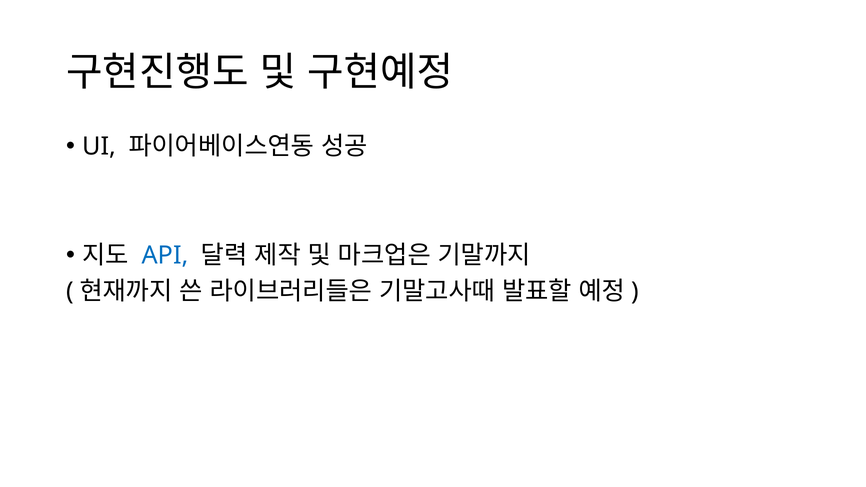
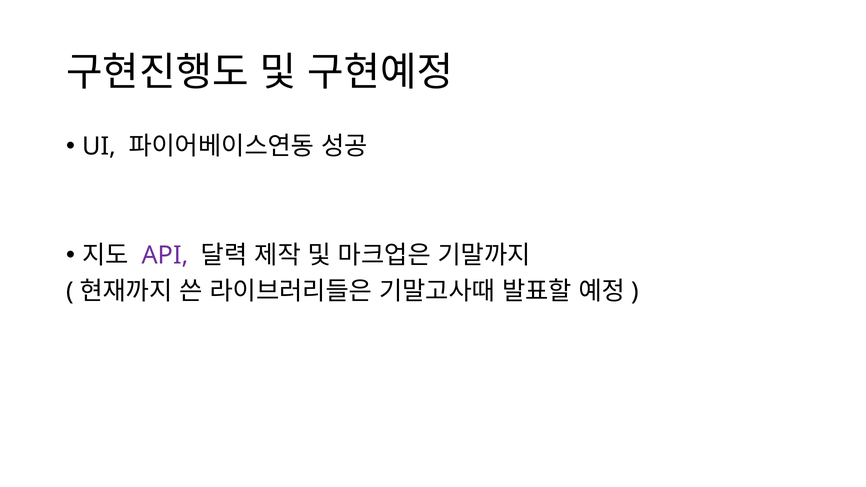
API colour: blue -> purple (165, 255)
